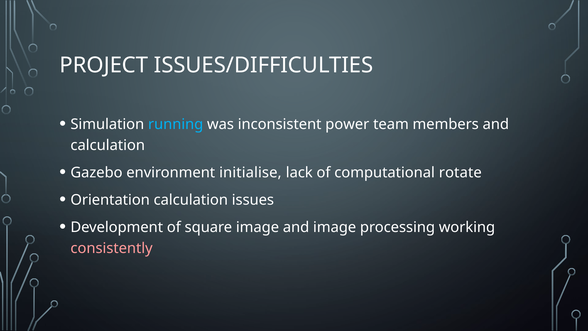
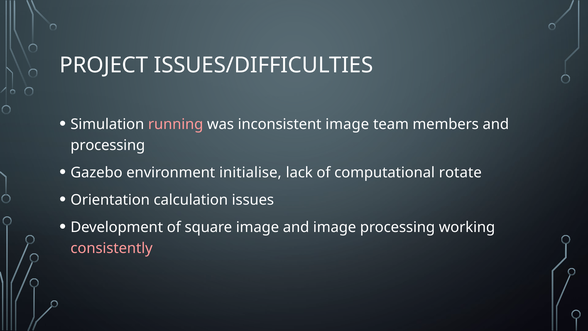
running colour: light blue -> pink (176, 124)
inconsistent power: power -> image (347, 124)
calculation: calculation -> processing (108, 145)
